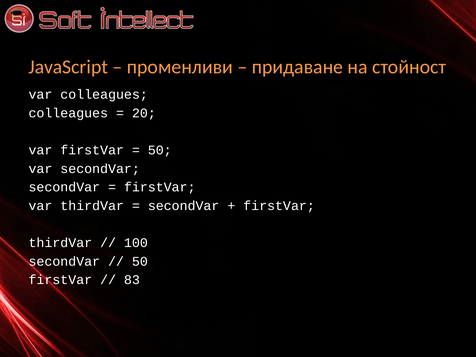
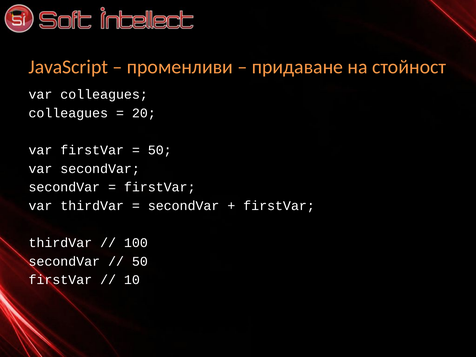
83: 83 -> 10 (132, 280)
